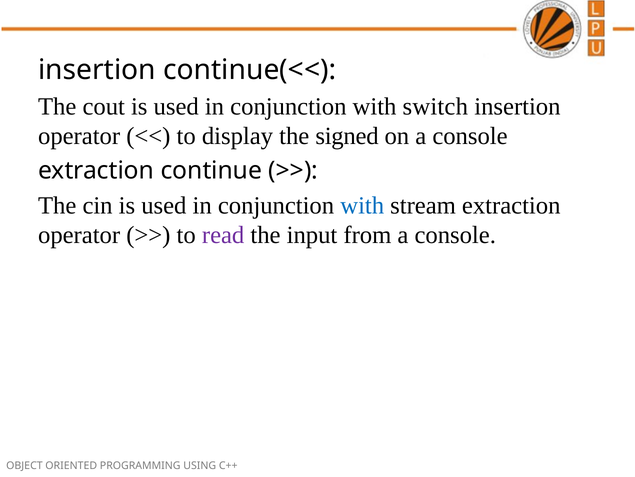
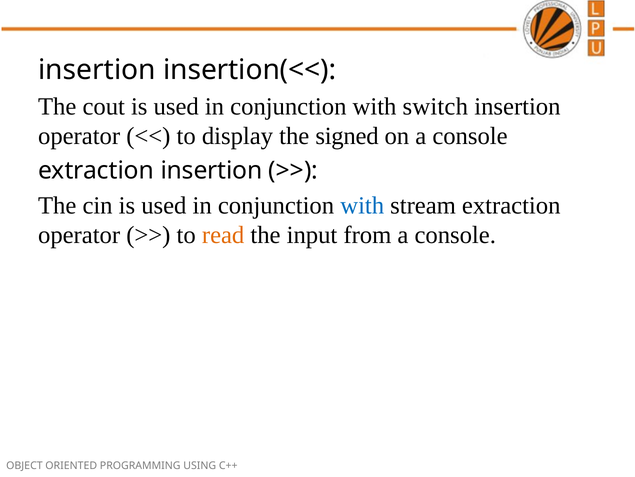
continue(<<: continue(<< -> insertion(<< (250, 70)
extraction continue: continue -> insertion (211, 170)
read colour: purple -> orange (223, 235)
